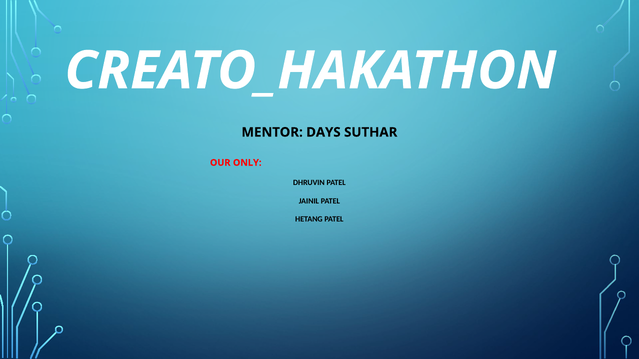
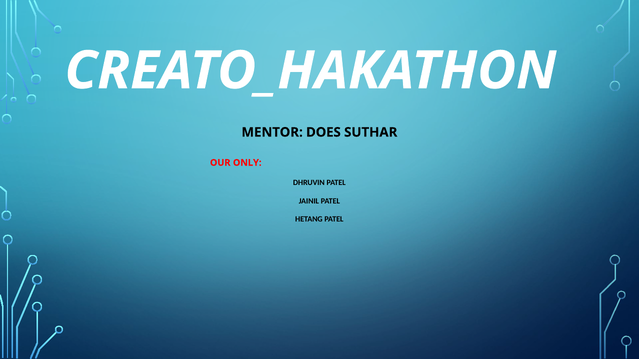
DAYS: DAYS -> DOES (323, 132)
